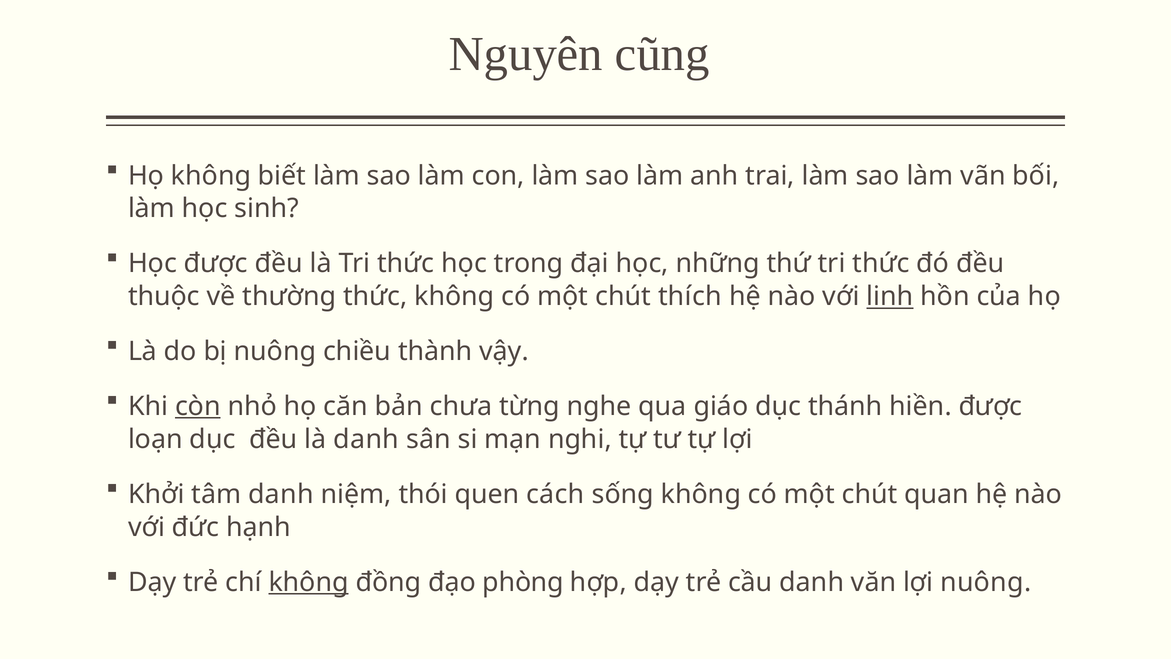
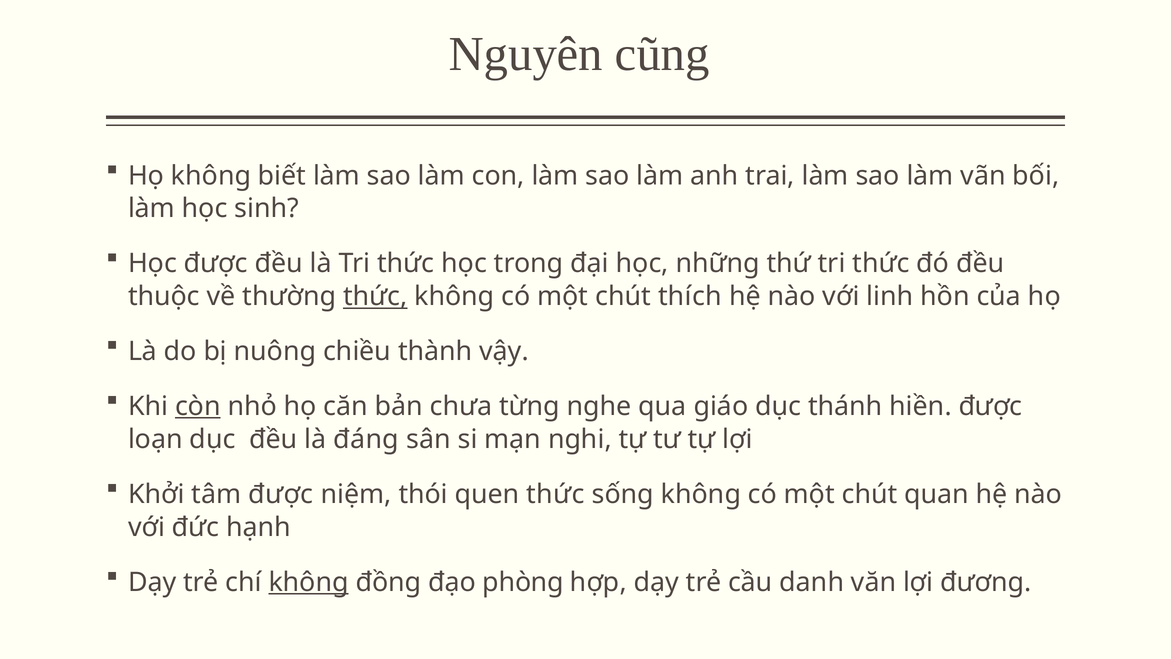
thức underline: none -> present (375, 296)
linh underline: present -> none (890, 296)
là danh: danh -> đáng (366, 439)
tâm danh: danh -> được (281, 494)
quen cách: cách -> thức (555, 494)
lợi nuông: nuông -> đương (986, 582)
